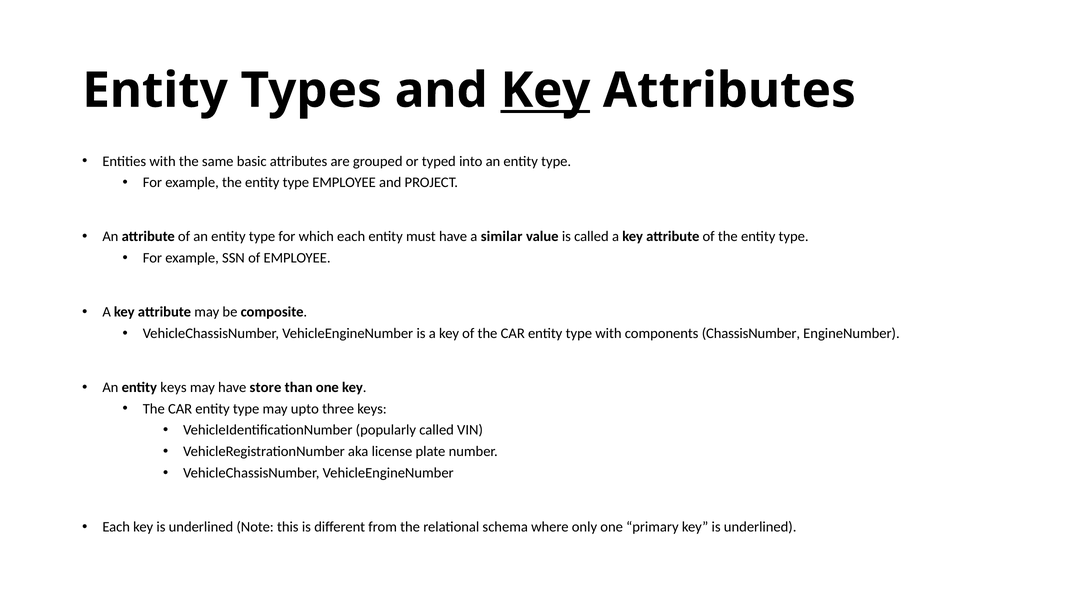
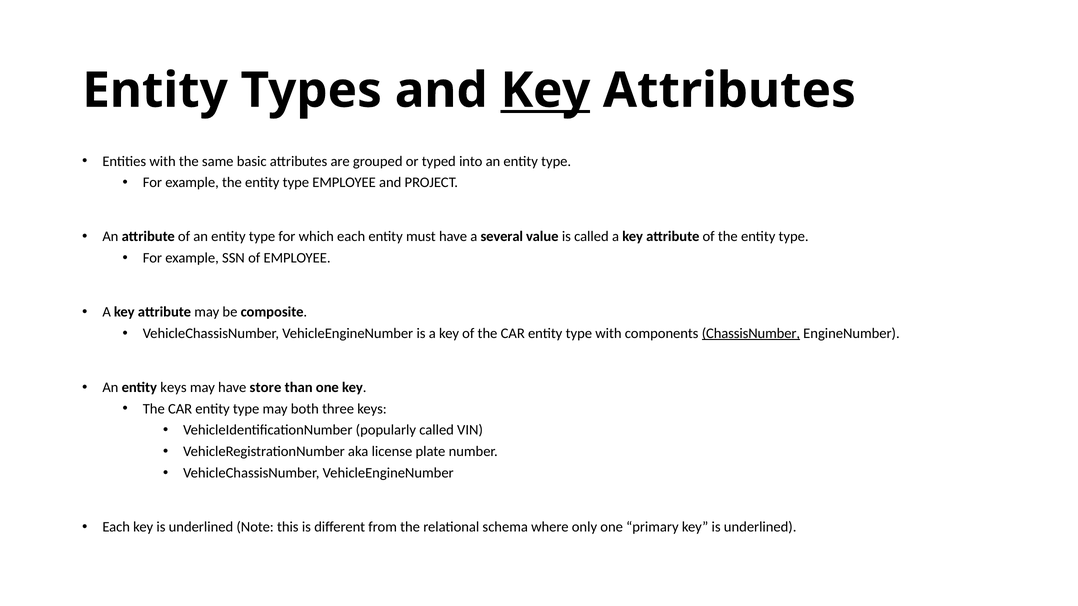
similar: similar -> several (502, 237)
ChassisNumber underline: none -> present (751, 334)
upto: upto -> both (305, 409)
